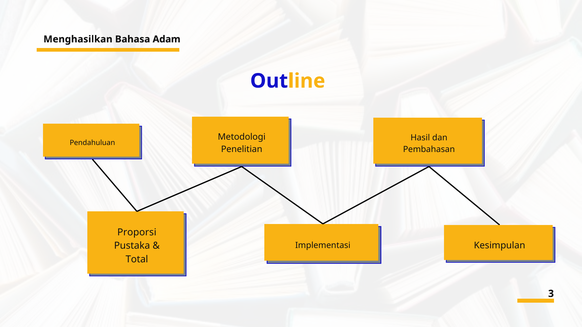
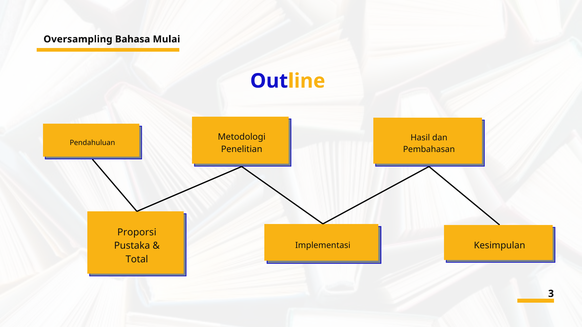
Menghasilkan: Menghasilkan -> Oversampling (78, 39)
Adam: Adam -> Mulai (166, 39)
